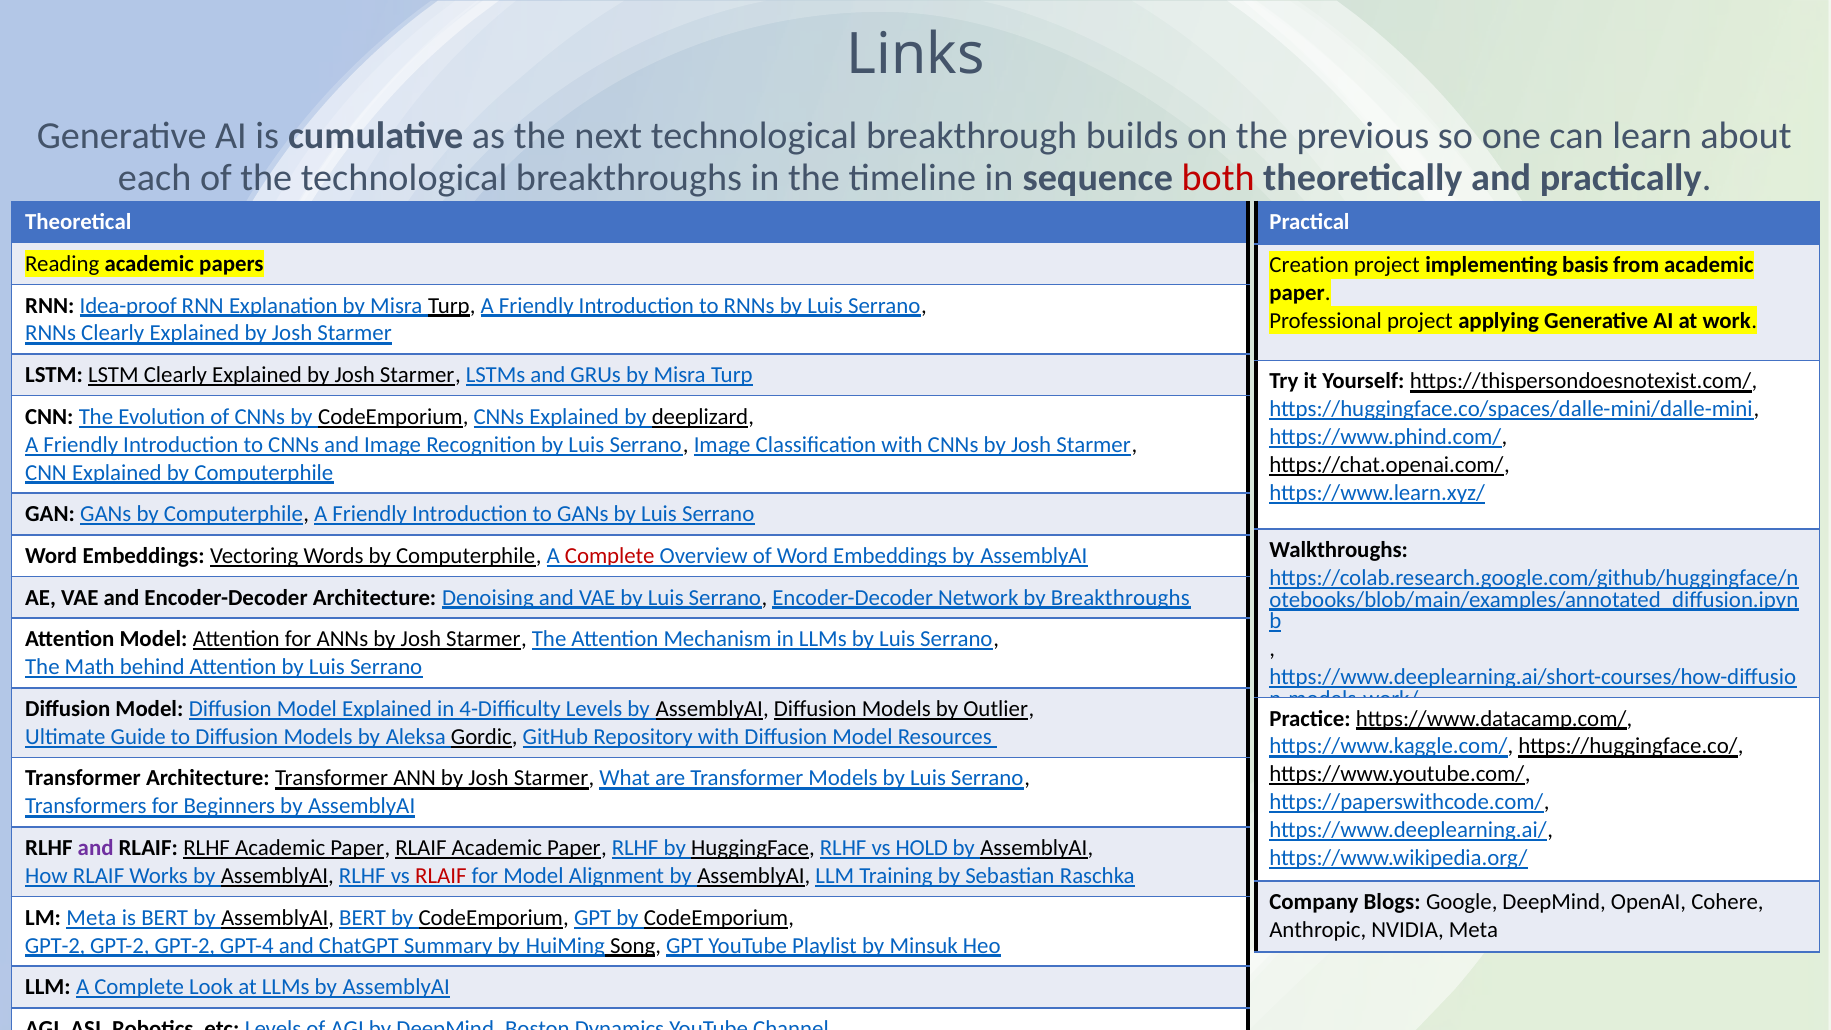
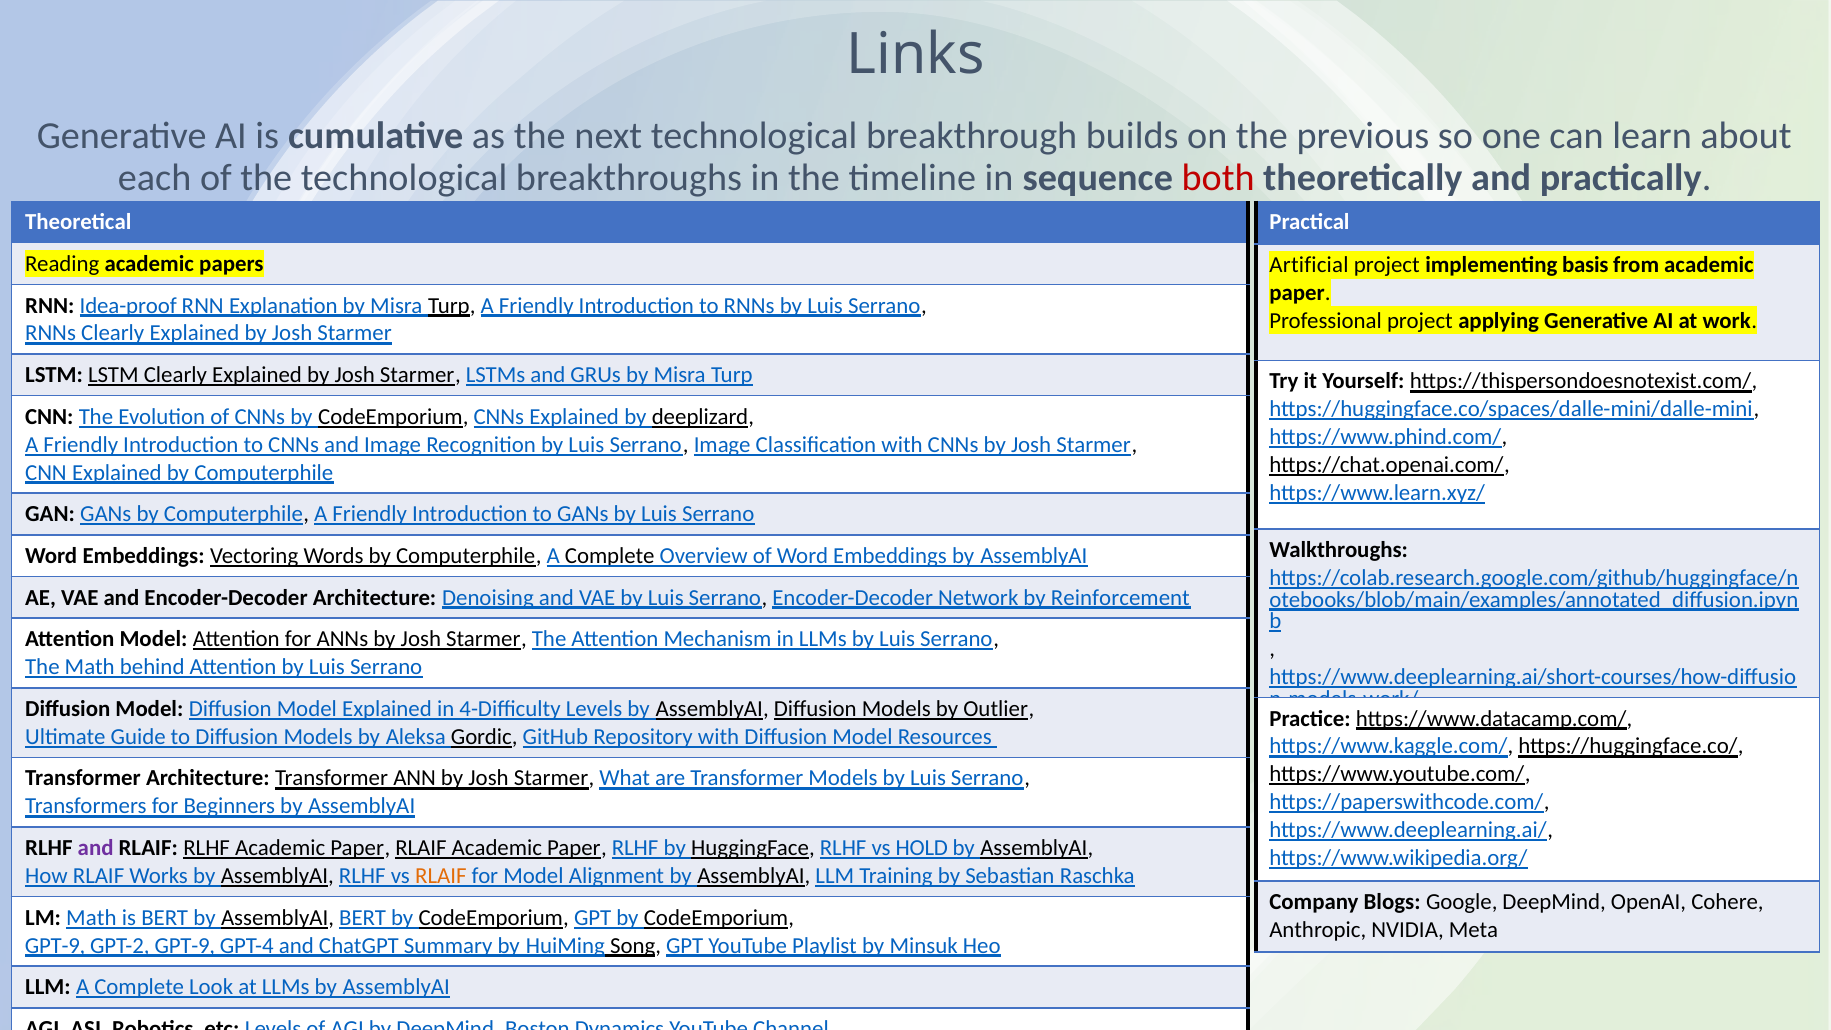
Creation: Creation -> Artificial (1309, 265)
Complete colour: red -> black (610, 556)
by Breakthroughs: Breakthroughs -> Reinforcement (1120, 598)
RLAIF colour: red -> orange (441, 876)
LM Meta: Meta -> Math (91, 918)
GPT-2: GPT-2 -> GPT-9 (55, 945)
GPT-2: GPT-2 -> GPT-9 (185, 945)
